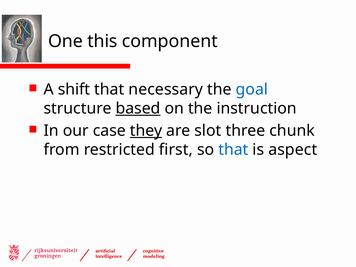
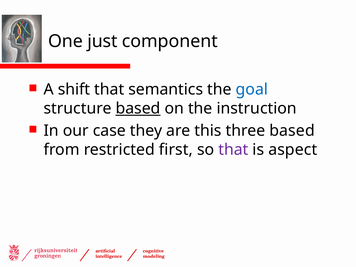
this: this -> just (102, 41)
necessary: necessary -> semantics (166, 90)
they underline: present -> none (146, 131)
slot: slot -> this (208, 131)
three chunk: chunk -> based (292, 131)
that colour: blue -> purple (233, 150)
